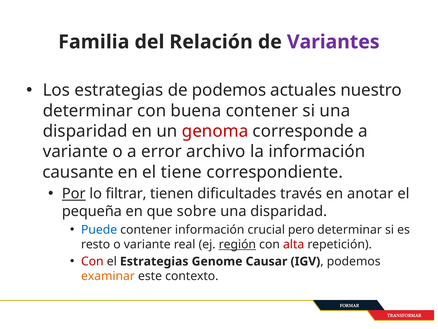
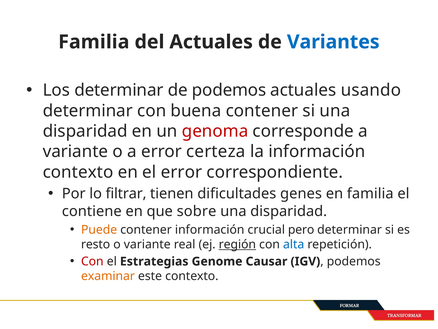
del Relación: Relación -> Actuales (211, 42)
Variantes colour: purple -> blue (333, 42)
Los estrategias: estrategias -> determinar (119, 90)
nuestro: nuestro -> usando (371, 90)
archivo: archivo -> certeza (216, 151)
causante: causante -> contexto (78, 172)
el tiene: tiene -> error (181, 172)
Por underline: present -> none (74, 194)
través: través -> genes (301, 194)
en anotar: anotar -> familia (370, 194)
pequeña: pequeña -> contiene (92, 211)
Puede colour: blue -> orange (99, 229)
alta colour: red -> blue (294, 244)
